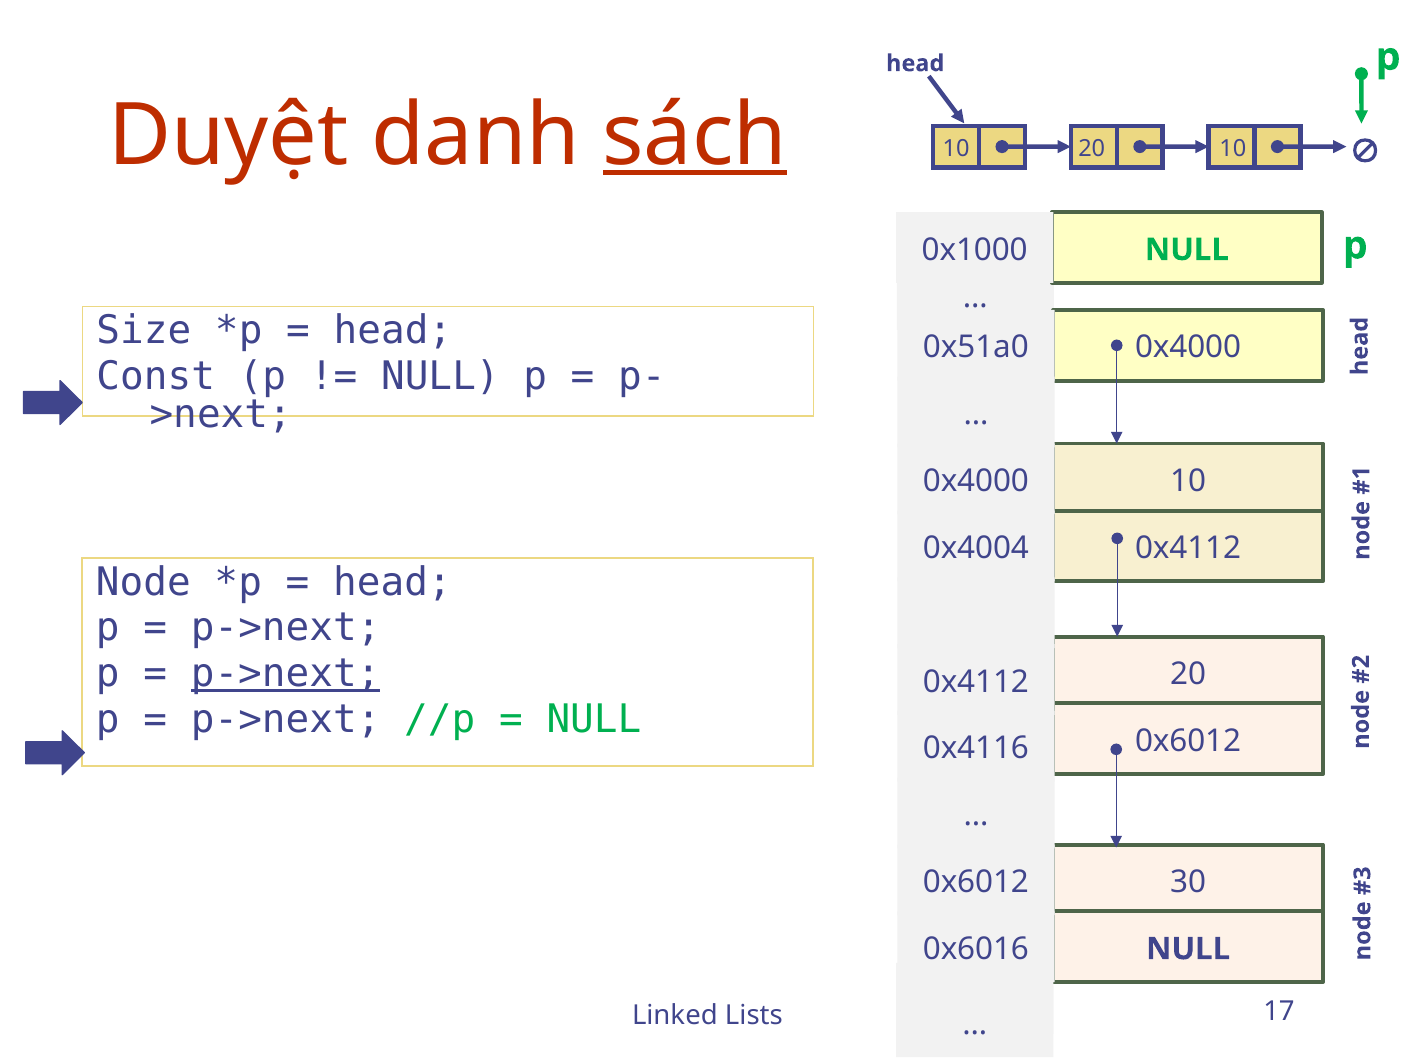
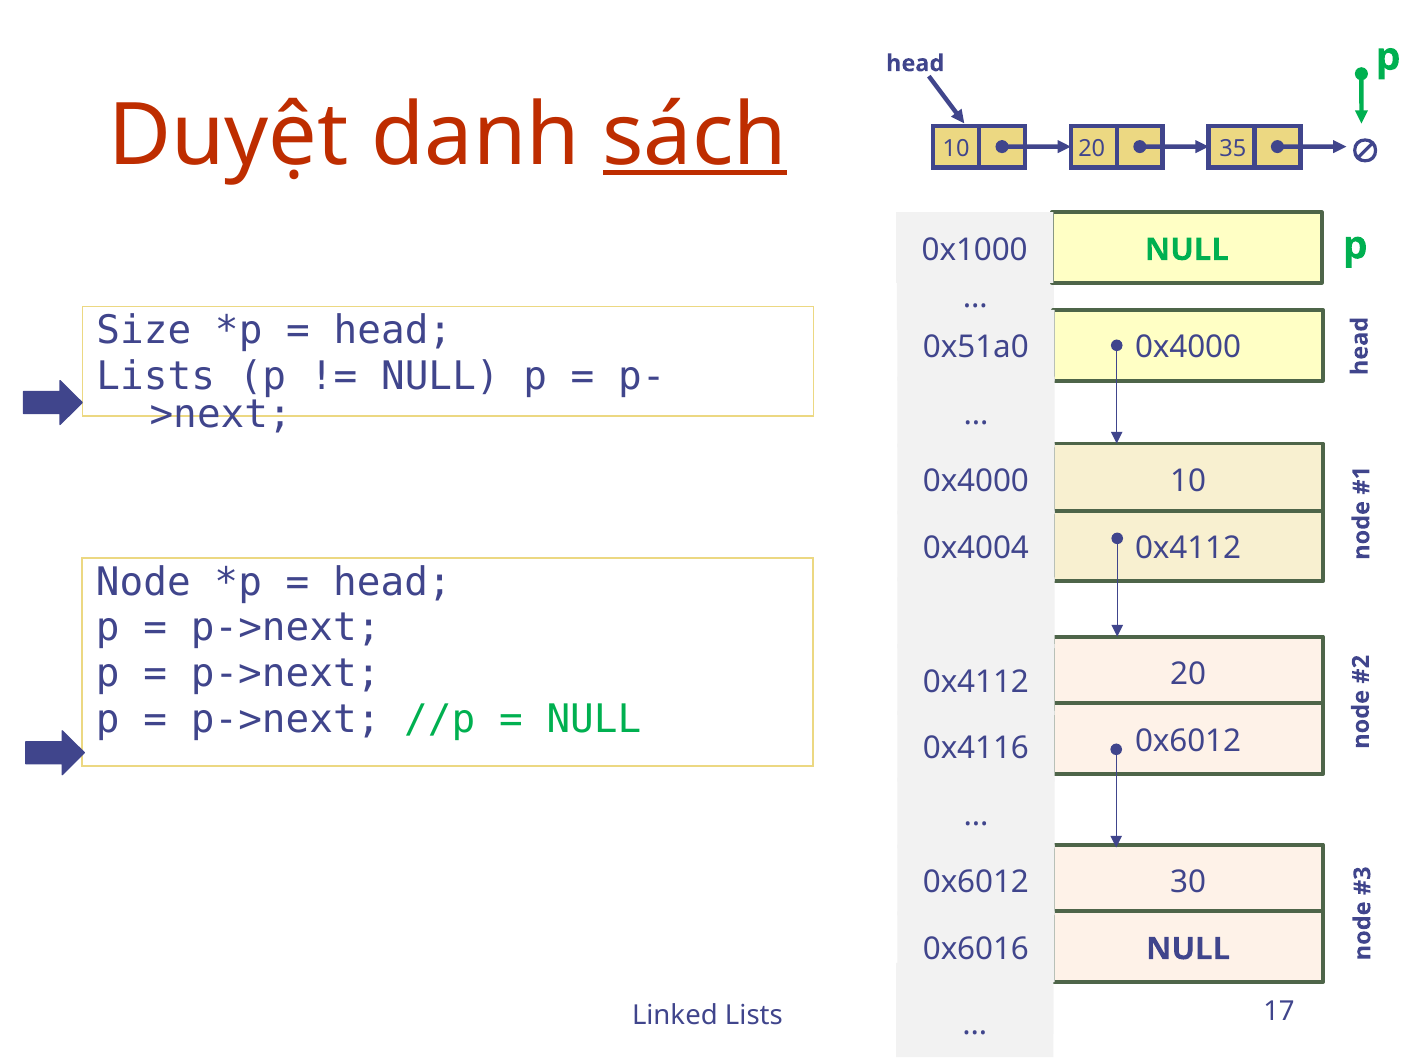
20 10: 10 -> 35 (1233, 149)
Const: Const -> Lists (156, 376)
p->next underline: present -> none (286, 674)
